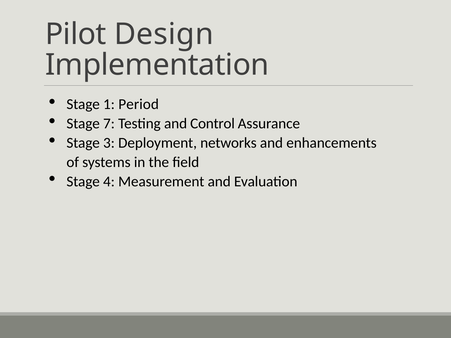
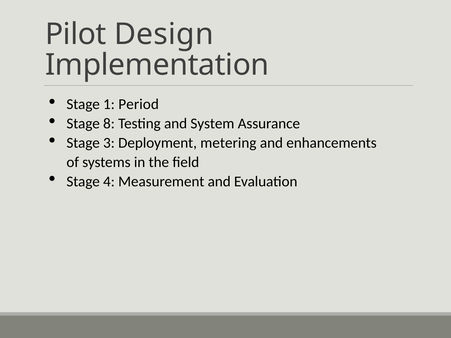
7: 7 -> 8 (109, 124)
Control: Control -> System (212, 124)
networks: networks -> metering (228, 143)
